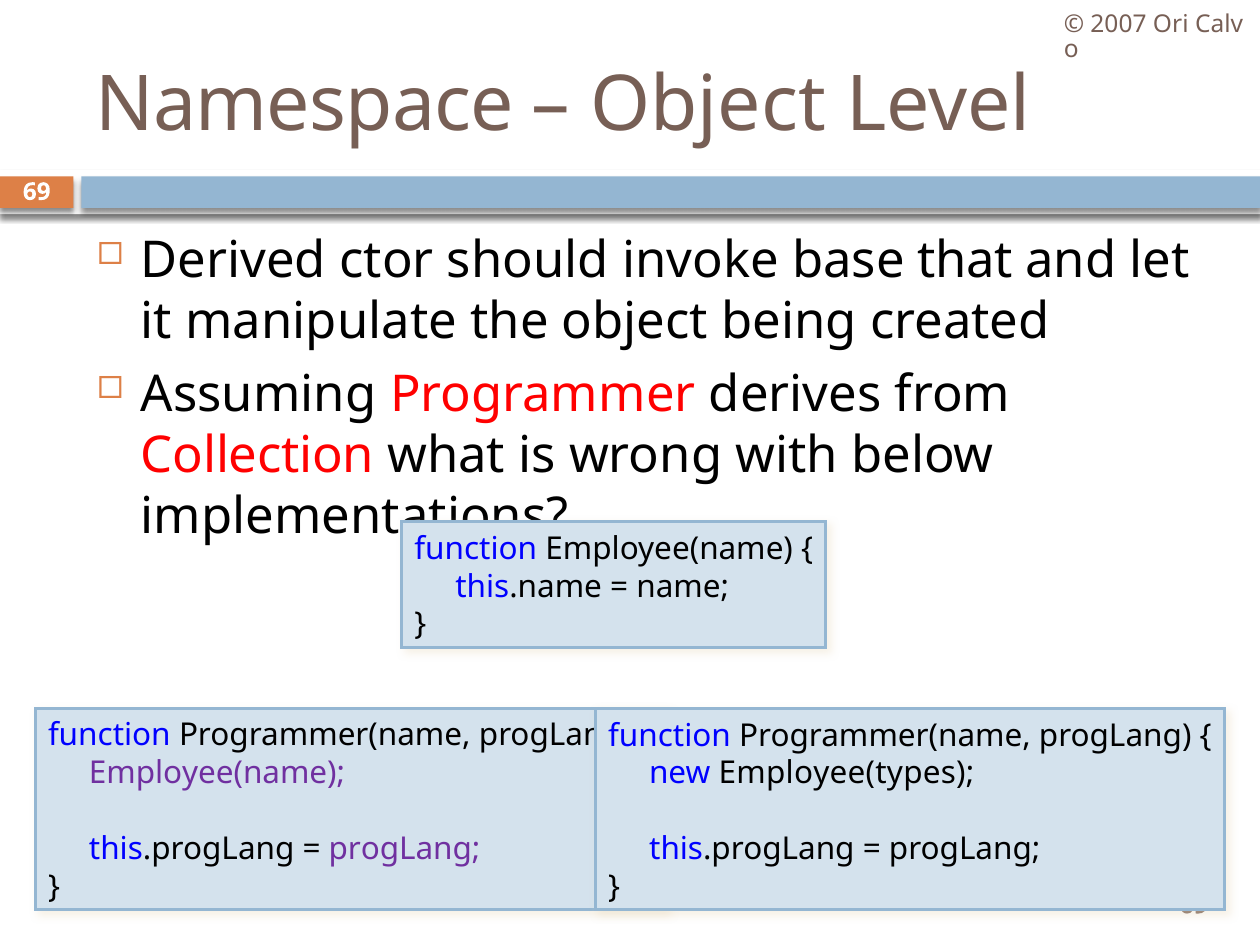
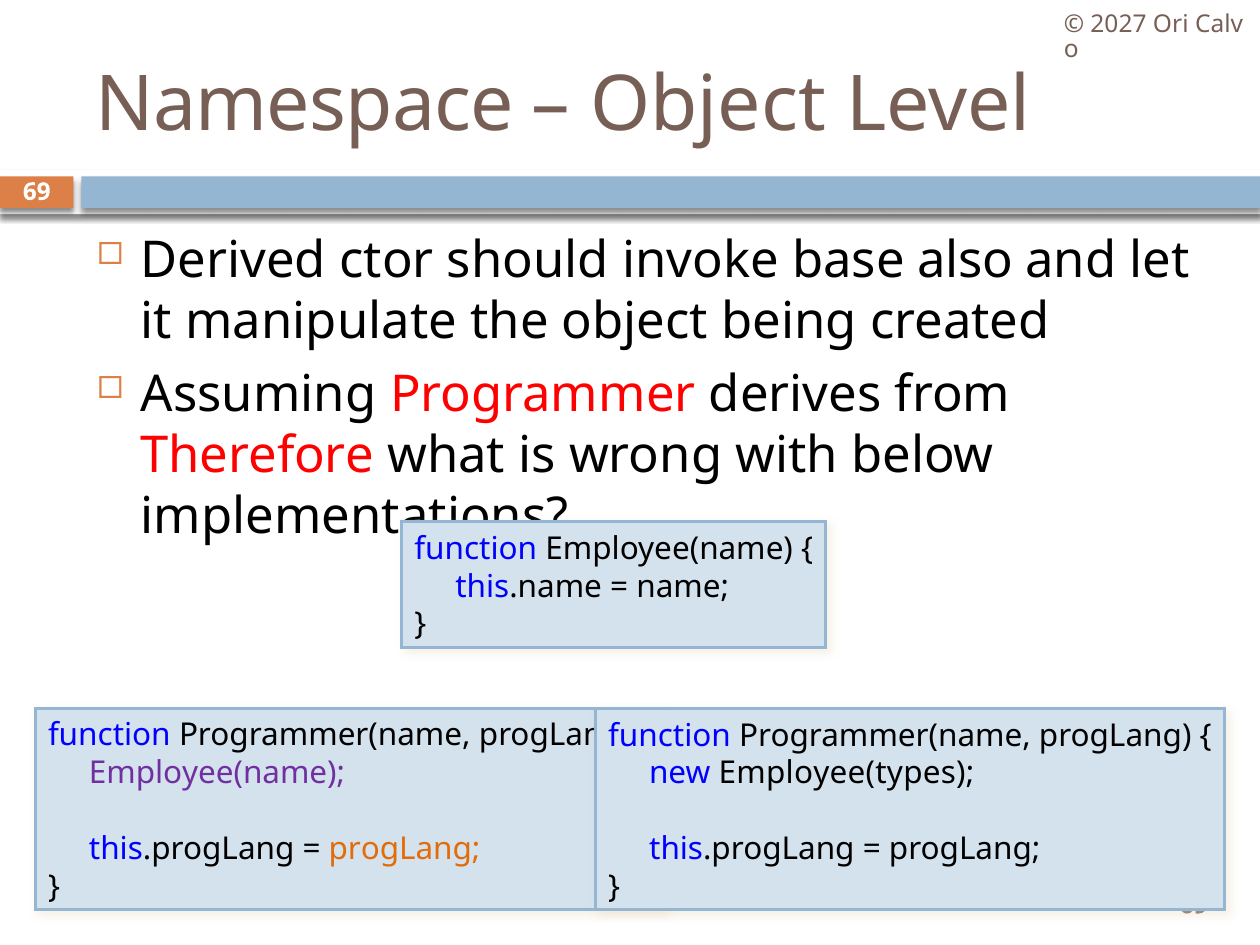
2007: 2007 -> 2027 (1119, 25)
that: that -> also (965, 261)
Collection: Collection -> Therefore (257, 456)
progLang colour: purple -> orange (404, 849)
